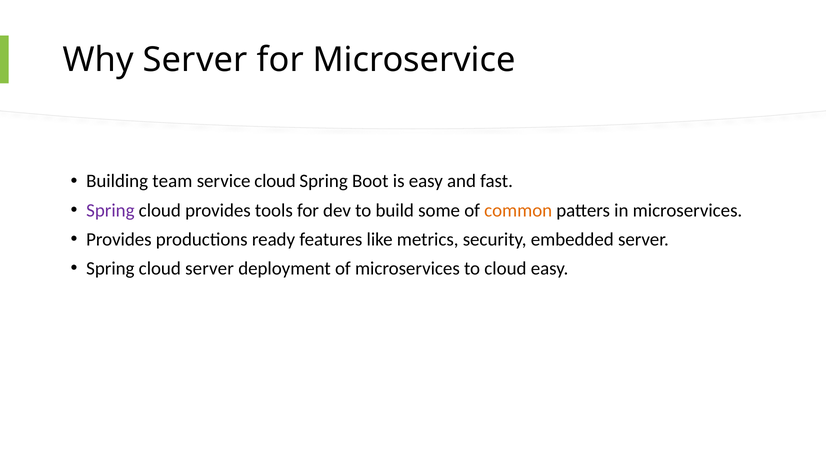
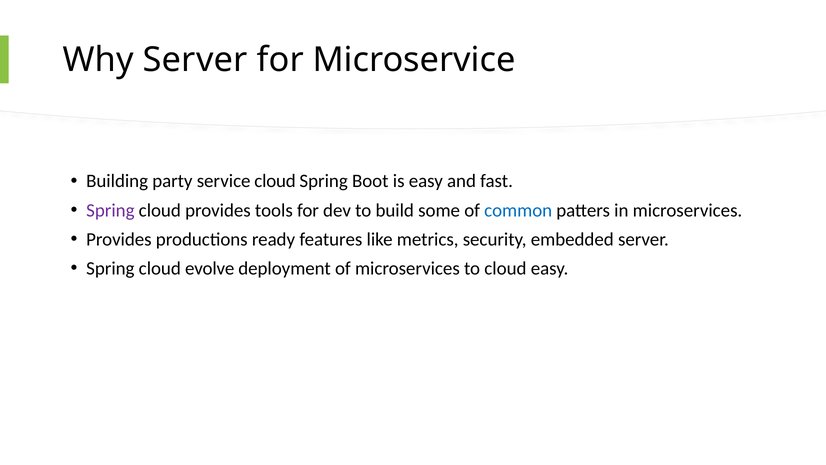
team: team -> party (172, 181)
common colour: orange -> blue (518, 210)
cloud server: server -> evolve (210, 268)
